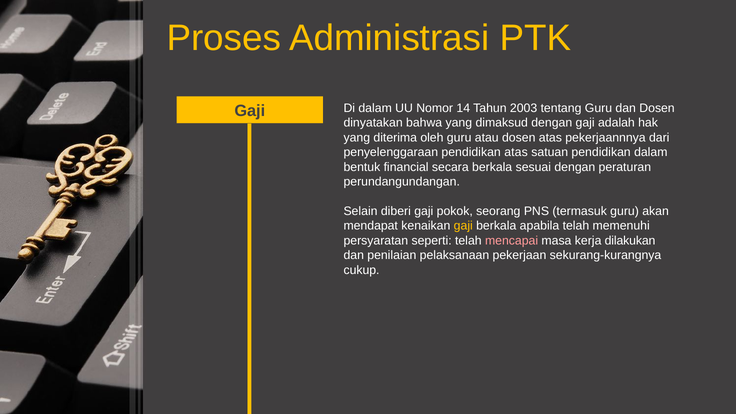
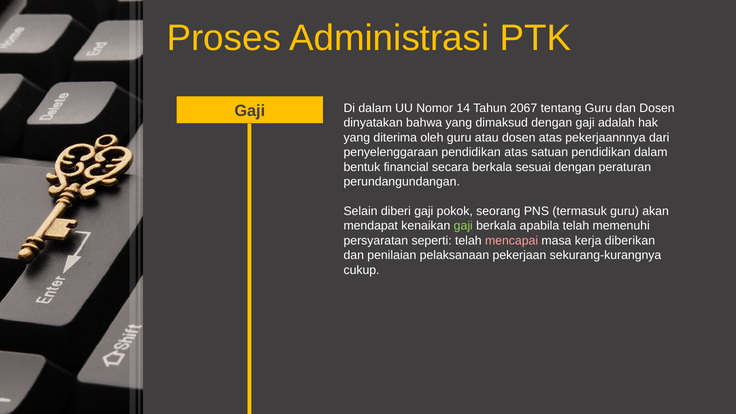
2003: 2003 -> 2067 (524, 108)
gaji colour: yellow -> light green (463, 226)
dilakukan: dilakukan -> diberikan (630, 241)
